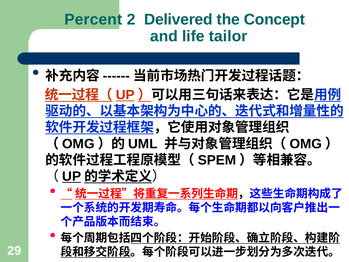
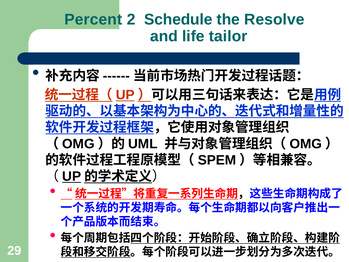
Delivered: Delivered -> Schedule (178, 20)
Concept: Concept -> Resolve (274, 20)
